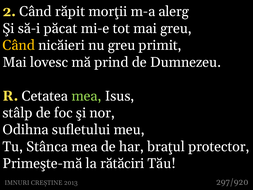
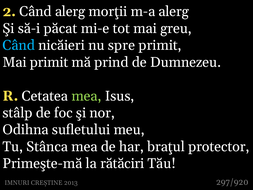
Când răpit: răpit -> alerg (70, 12)
Când colour: yellow -> light blue (19, 45)
nu greu: greu -> spre (122, 45)
Mai lovesc: lovesc -> primit (49, 62)
